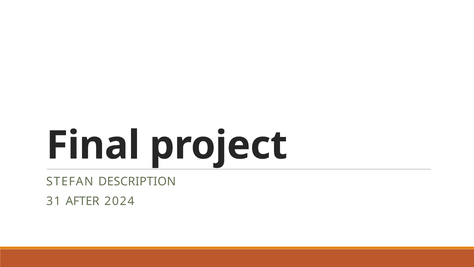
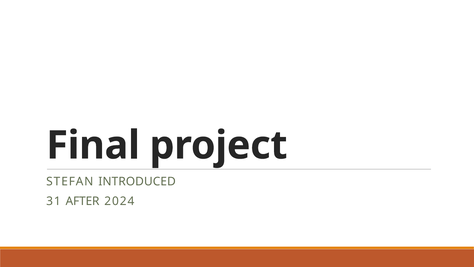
DESCRIPTION: DESCRIPTION -> INTRODUCED (137, 181)
